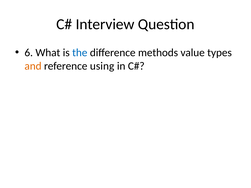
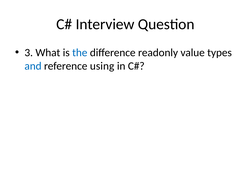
6: 6 -> 3 (29, 53)
methods: methods -> readonly (158, 53)
and colour: orange -> blue (33, 66)
